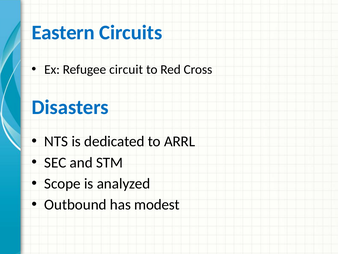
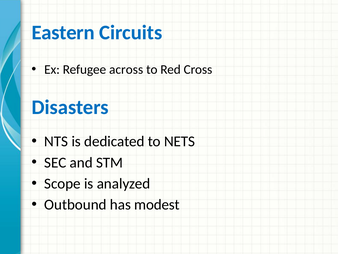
circuit: circuit -> across (126, 69)
ARRL: ARRL -> NETS (180, 141)
